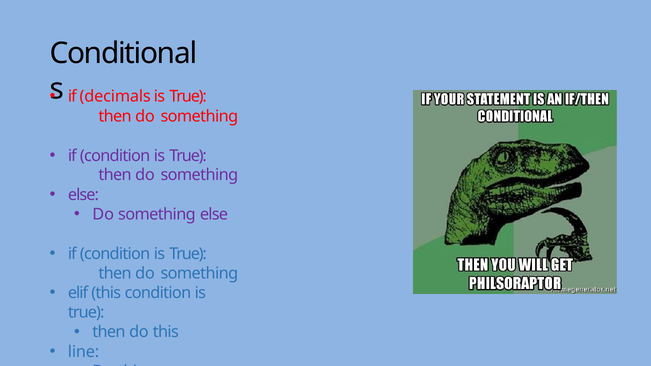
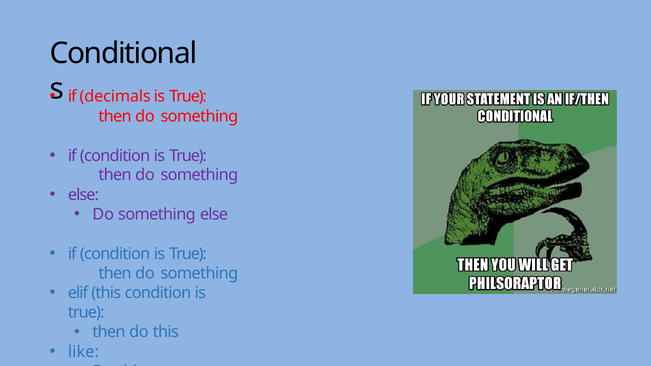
line: line -> like (83, 352)
